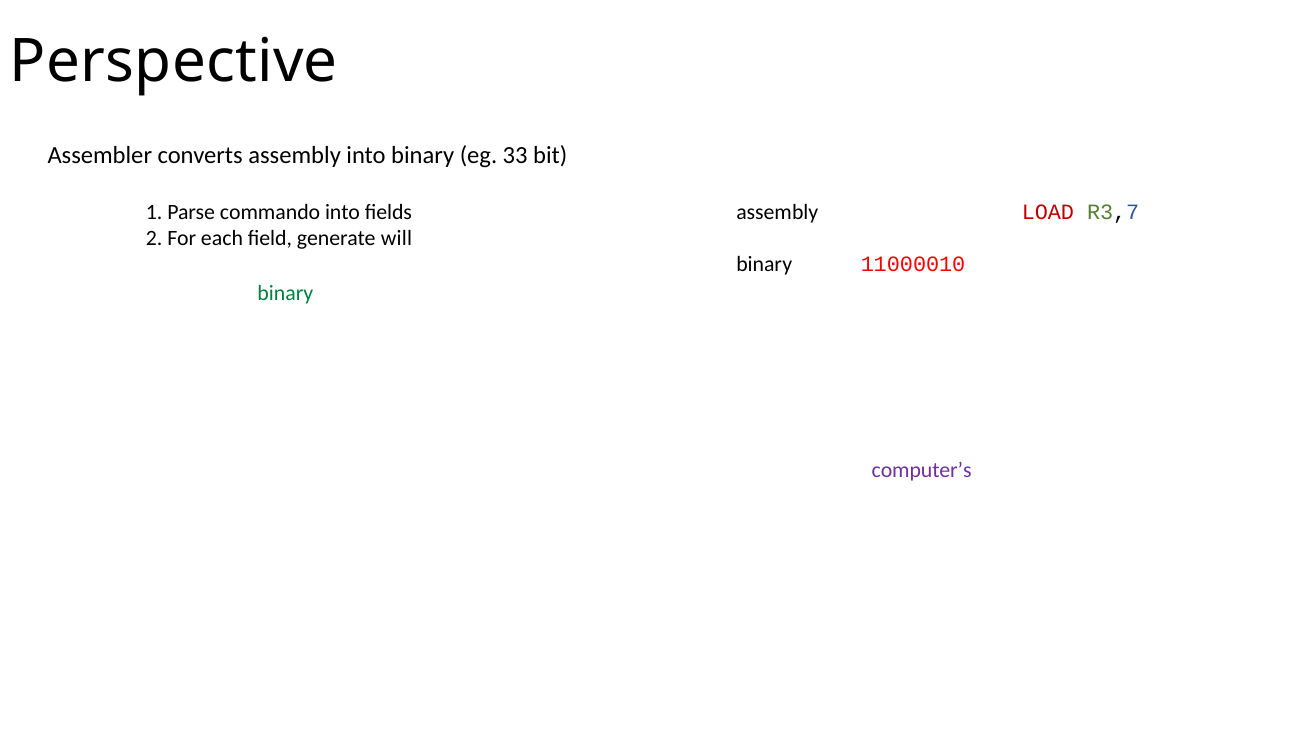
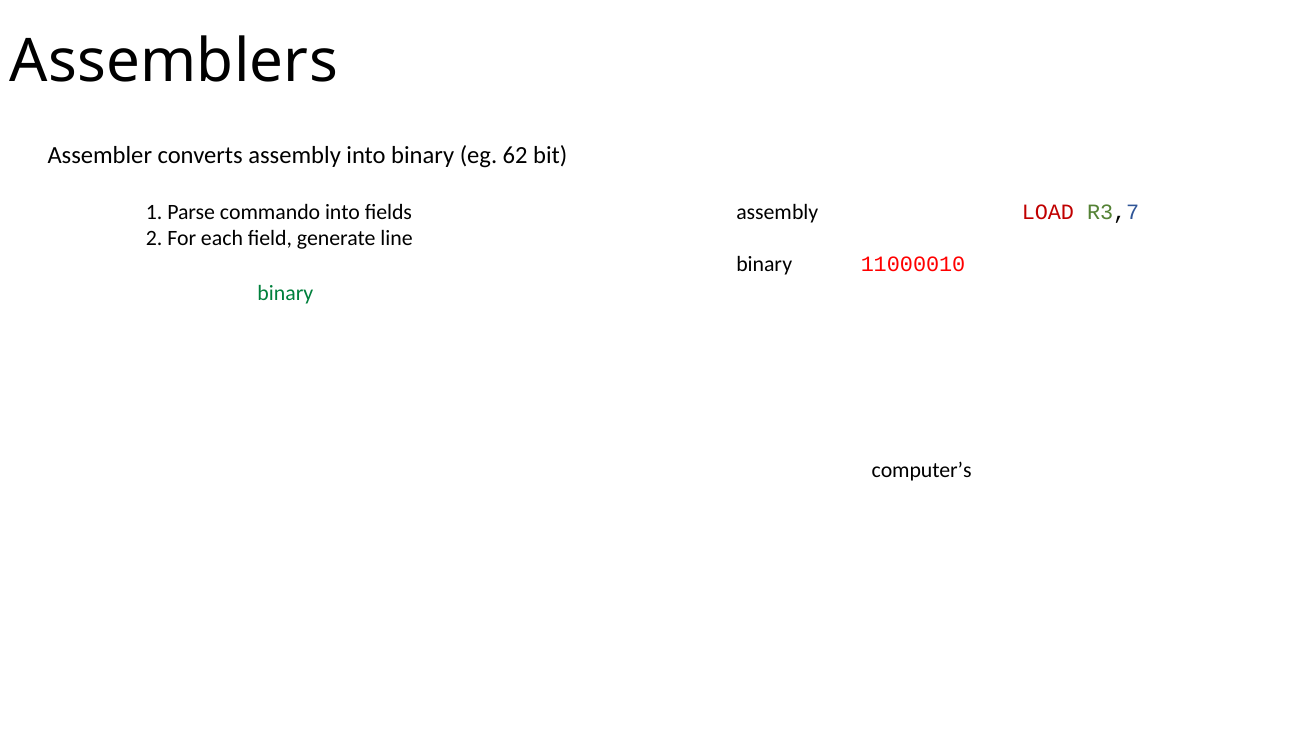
Perspective: Perspective -> Assemblers (174, 62)
33: 33 -> 62 (515, 155)
will: will -> line (397, 238)
computer’s colour: purple -> black (922, 471)
